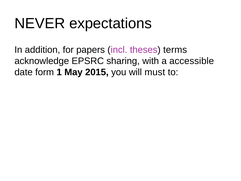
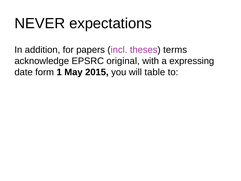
sharing: sharing -> original (123, 61)
accessible: accessible -> expressing (192, 61)
must: must -> table (155, 72)
